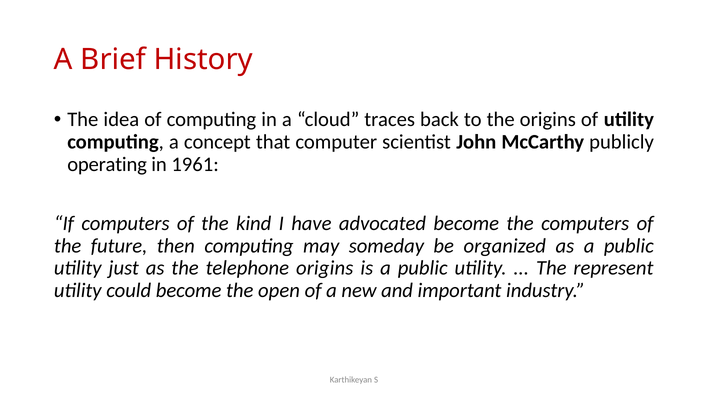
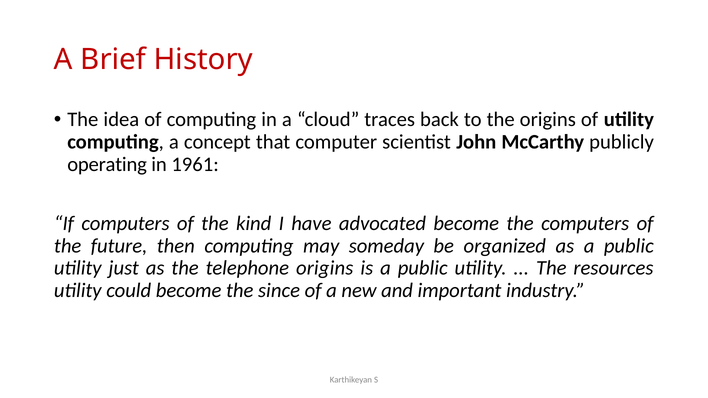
represent: represent -> resources (613, 268)
open: open -> since (279, 291)
